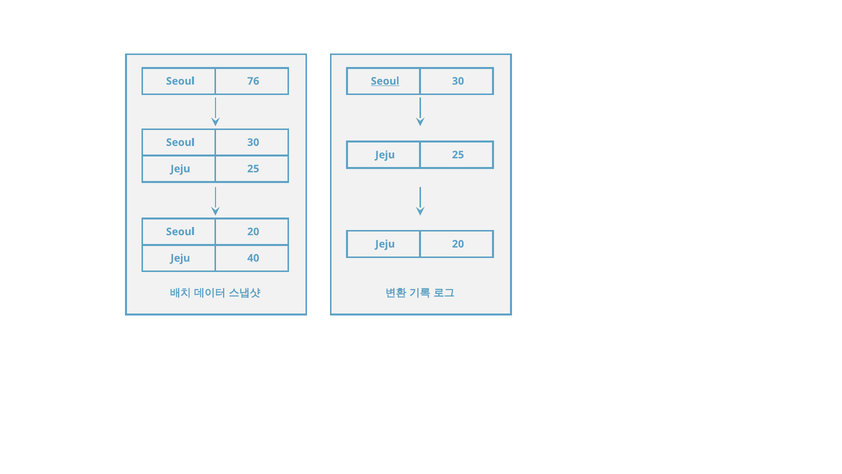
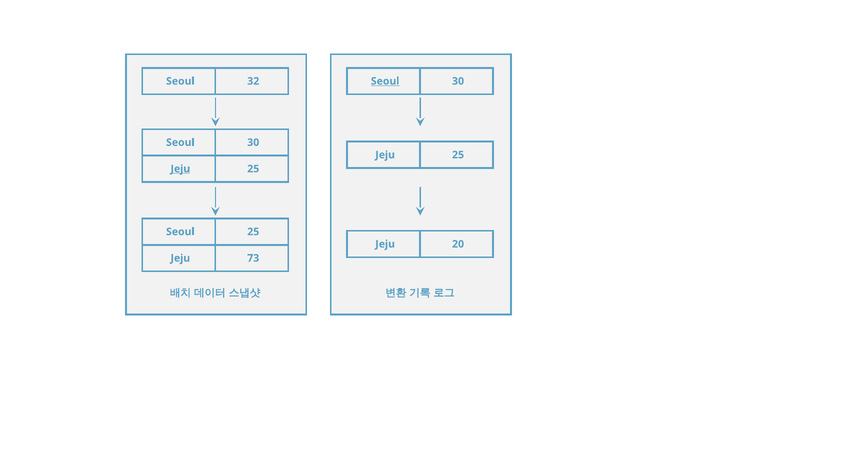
76: 76 -> 32 (253, 81)
Jeju underline: none -> present (180, 169)
Seoul 20: 20 -> 25 (253, 232)
40: 40 -> 73 (253, 258)
